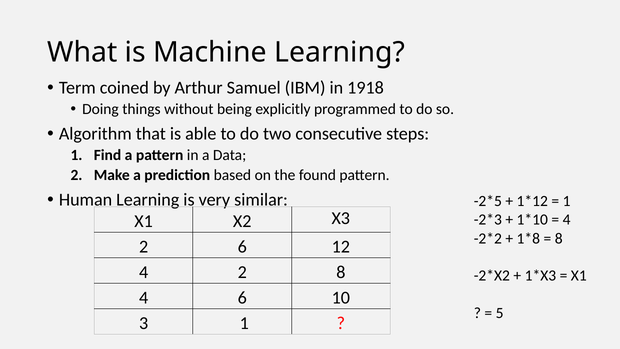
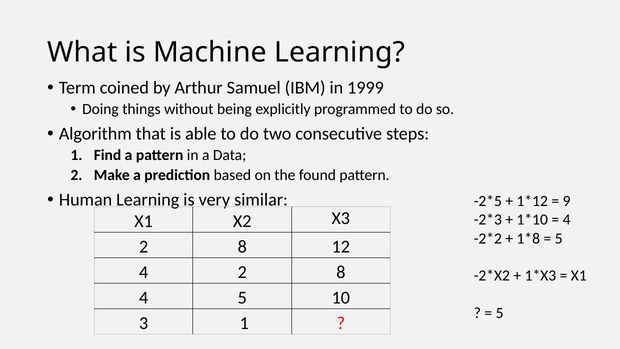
1918: 1918 -> 1999 (366, 88)
1: 1 -> 9 (567, 201)
8: 8 -> 5 (559, 238)
6: 6 -> 8 (242, 247)
4 6: 6 -> 5 (242, 298)
